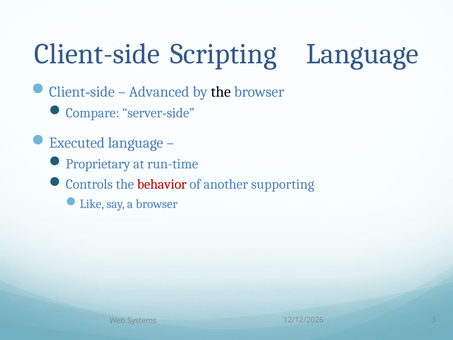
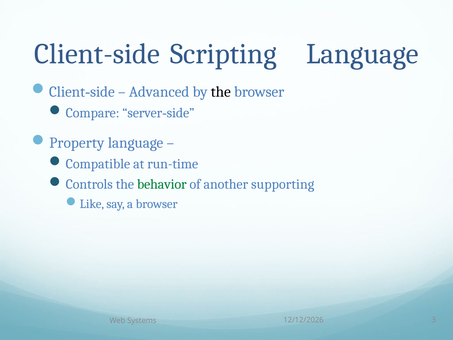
Executed: Executed -> Property (77, 143)
Proprietary: Proprietary -> Compatible (98, 164)
behavior colour: red -> green (162, 184)
